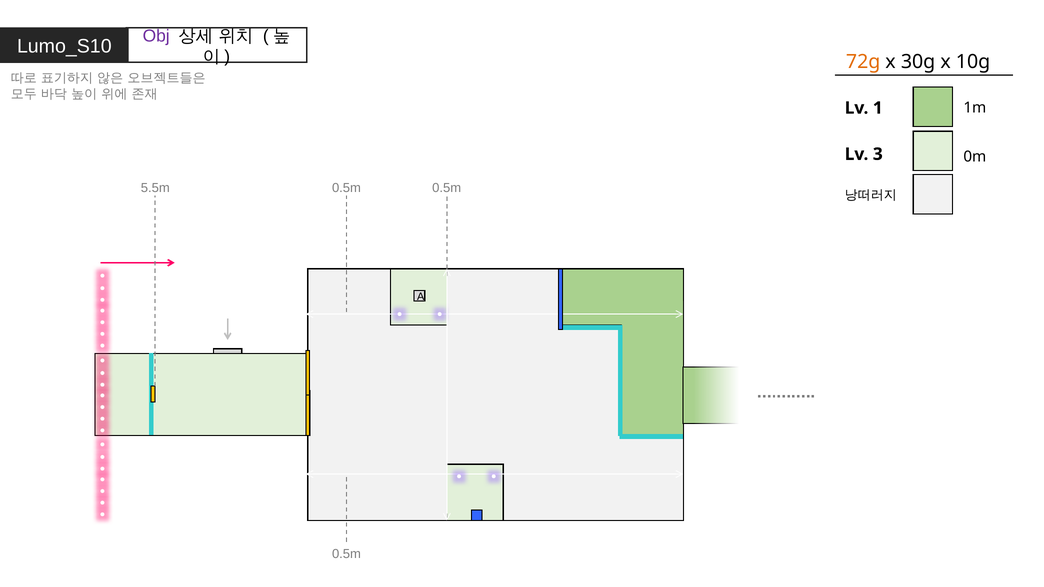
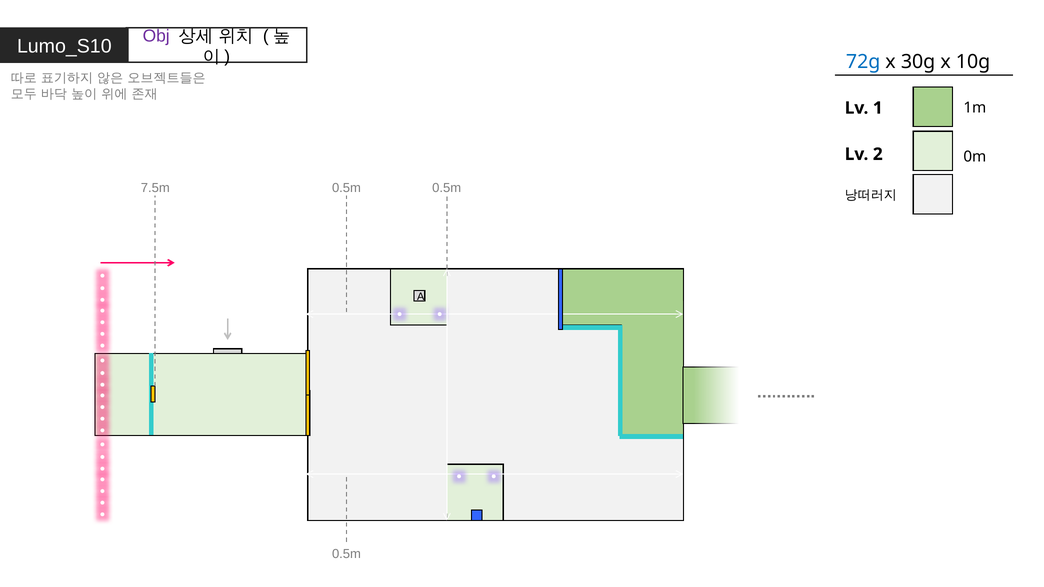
72g colour: orange -> blue (863, 62)
3: 3 -> 2 (878, 154)
5.5m: 5.5m -> 7.5m (155, 188)
